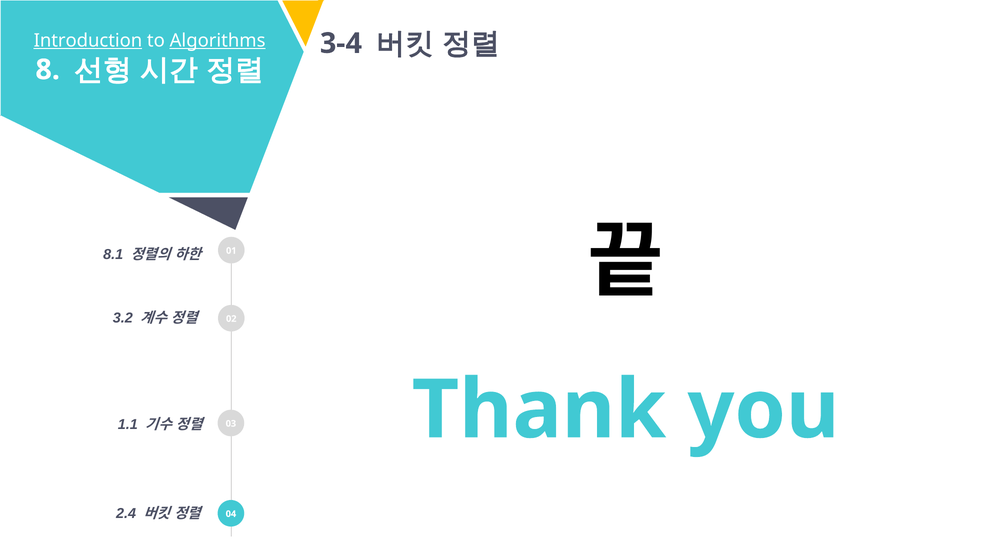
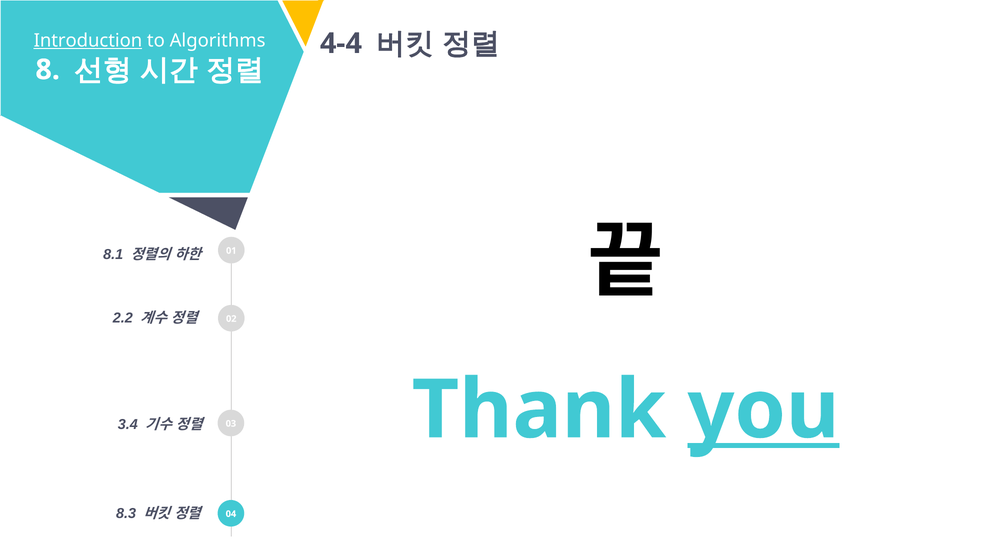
Algorithms underline: present -> none (218, 41)
3-4: 3-4 -> 4-4 (341, 43)
3.2: 3.2 -> 2.2 (123, 318)
you underline: none -> present (763, 410)
1.1: 1.1 -> 3.4 (128, 425)
2.4: 2.4 -> 8.3 (126, 513)
